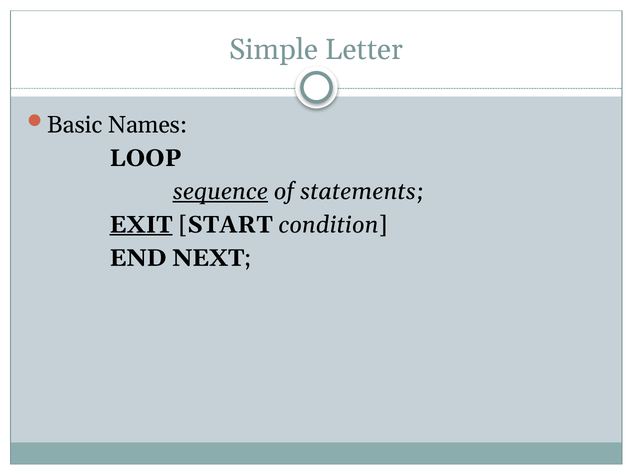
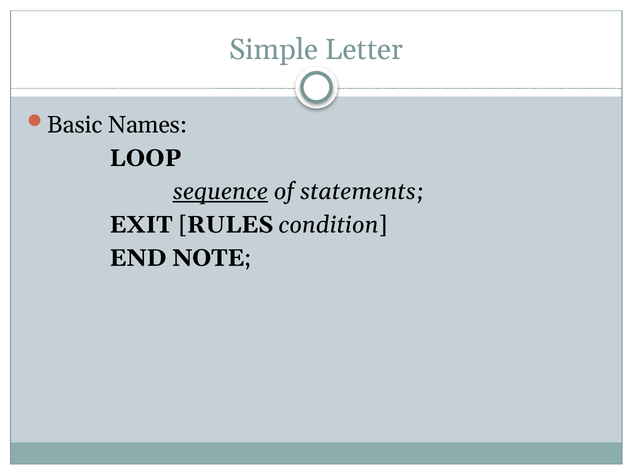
EXIT underline: present -> none (141, 225)
START: START -> RULES (230, 225)
NEXT: NEXT -> NOTE (208, 258)
